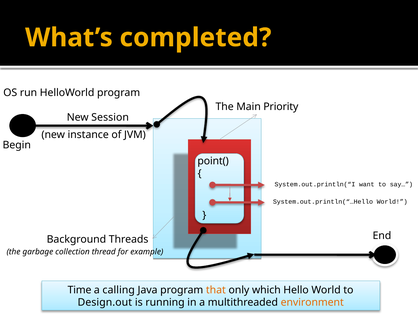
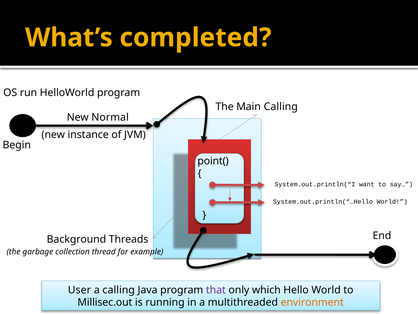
Main Priority: Priority -> Calling (281, 107)
Session: Session -> Normal (110, 117)
Time: Time -> User (79, 290)
that colour: orange -> purple (216, 290)
Design.out: Design.out -> Millisec.out (105, 302)
